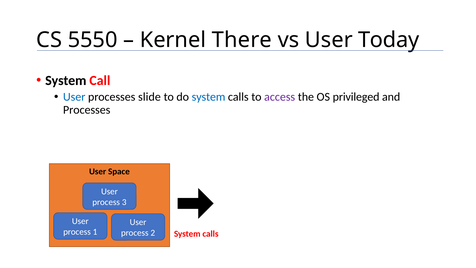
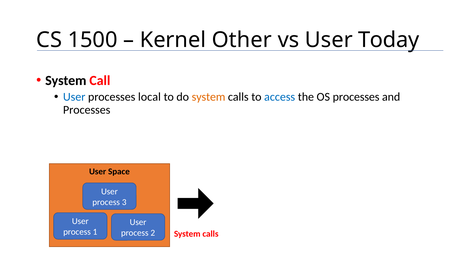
5550: 5550 -> 1500 (93, 40)
There: There -> Other (242, 40)
slide: slide -> local (149, 97)
system colour: blue -> orange (209, 97)
access colour: purple -> blue (280, 97)
OS privileged: privileged -> processes (356, 97)
